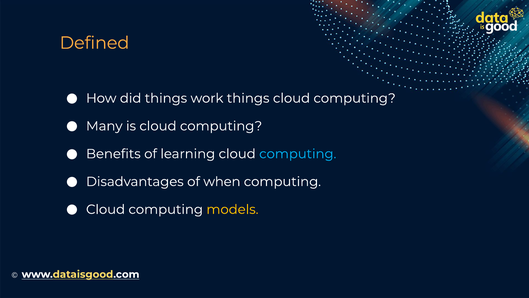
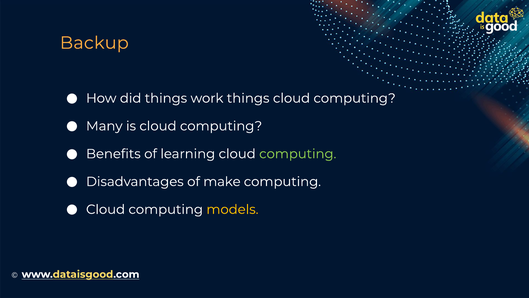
Defined: Defined -> Backup (94, 43)
computing colour: light blue -> light green (298, 154)
when: when -> make (222, 181)
